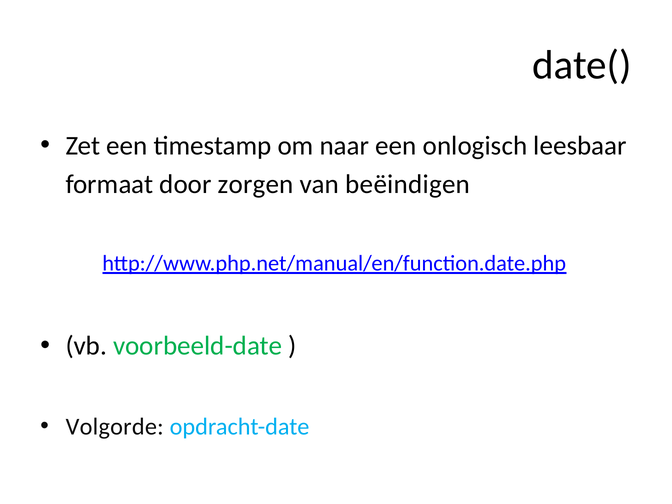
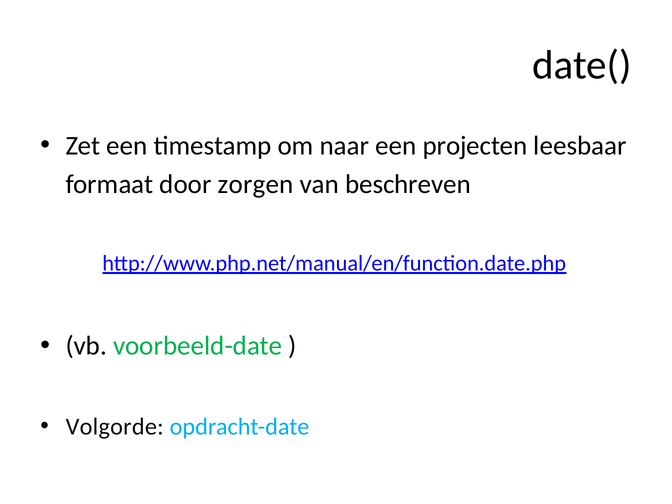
onlogisch: onlogisch -> projecten (475, 146)
beëindigen: beëindigen -> beschreven (408, 185)
